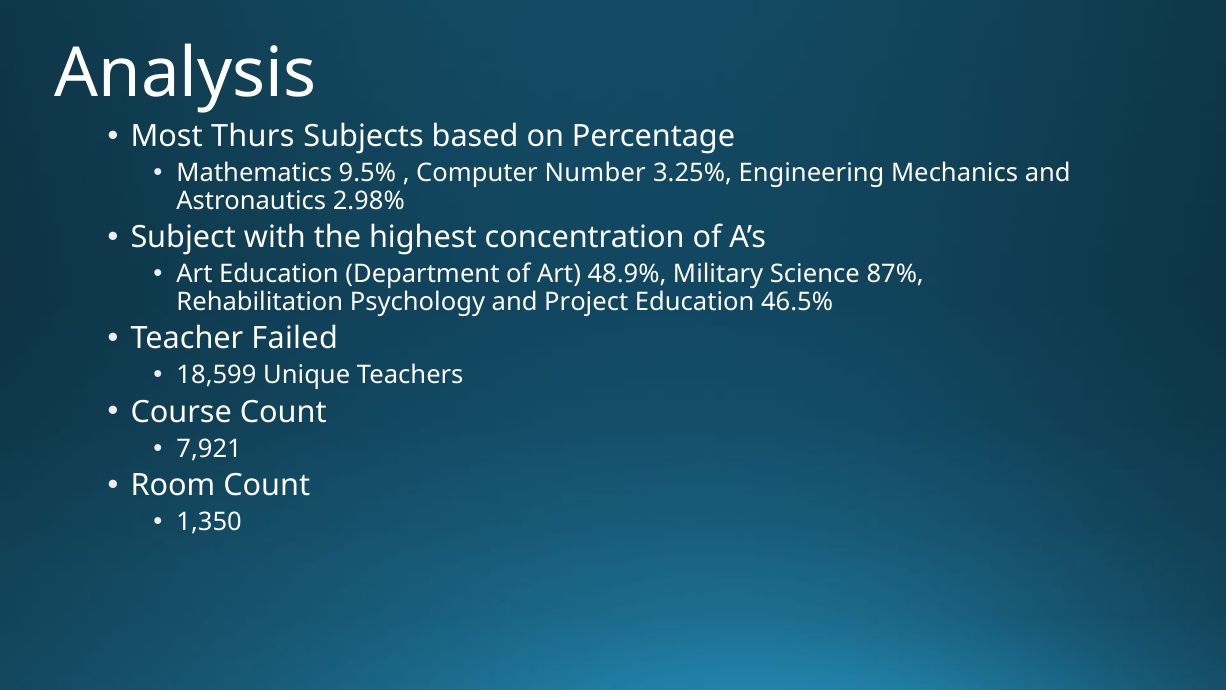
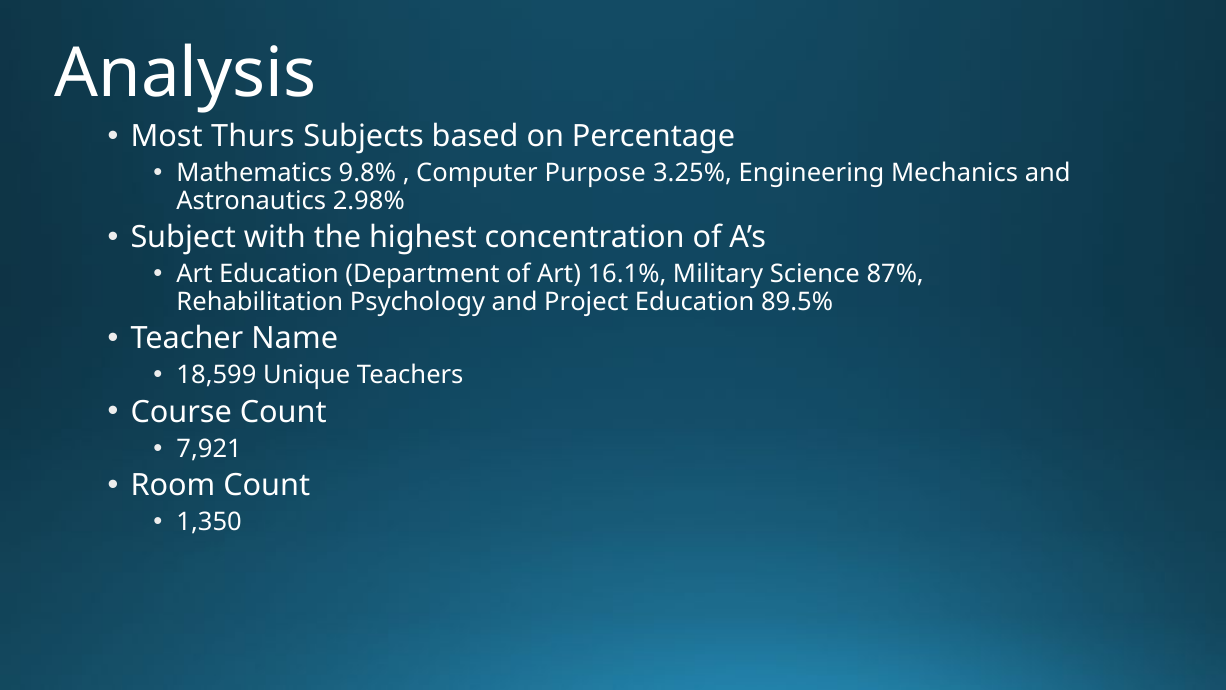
9.5%: 9.5% -> 9.8% (367, 173)
Number: Number -> Purpose (595, 173)
48.9%: 48.9% -> 16.1% (627, 274)
46.5%: 46.5% -> 89.5% (797, 302)
Failed: Failed -> Name (295, 338)
